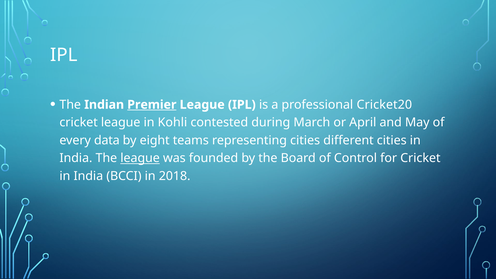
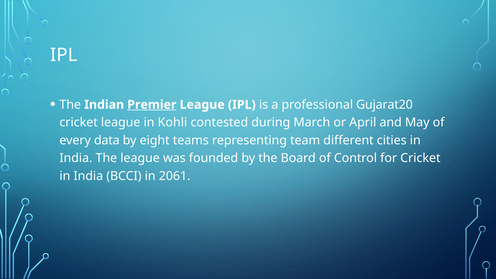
Cricket20: Cricket20 -> Gujarat20 (384, 105)
representing cities: cities -> team (305, 140)
league underline: present -> none (140, 158)
2018: 2018 -> 2061 (175, 176)
